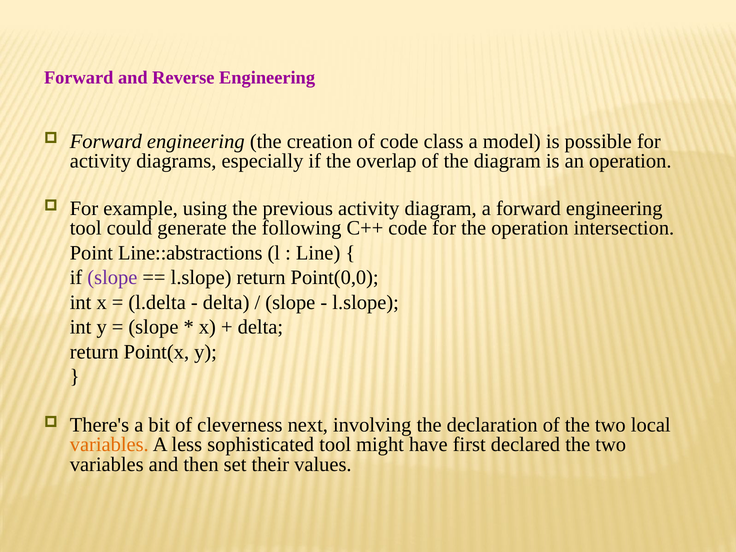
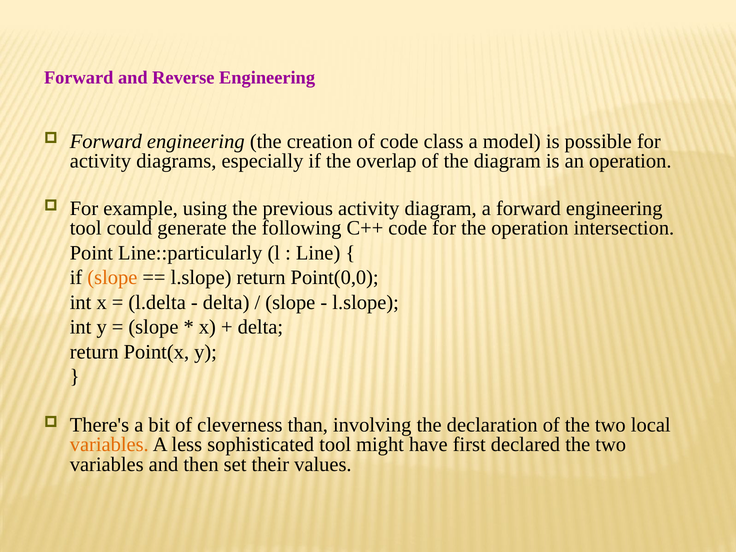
Line::abstractions: Line::abstractions -> Line::particularly (190, 253)
slope colour: purple -> orange (112, 278)
next: next -> than (308, 425)
